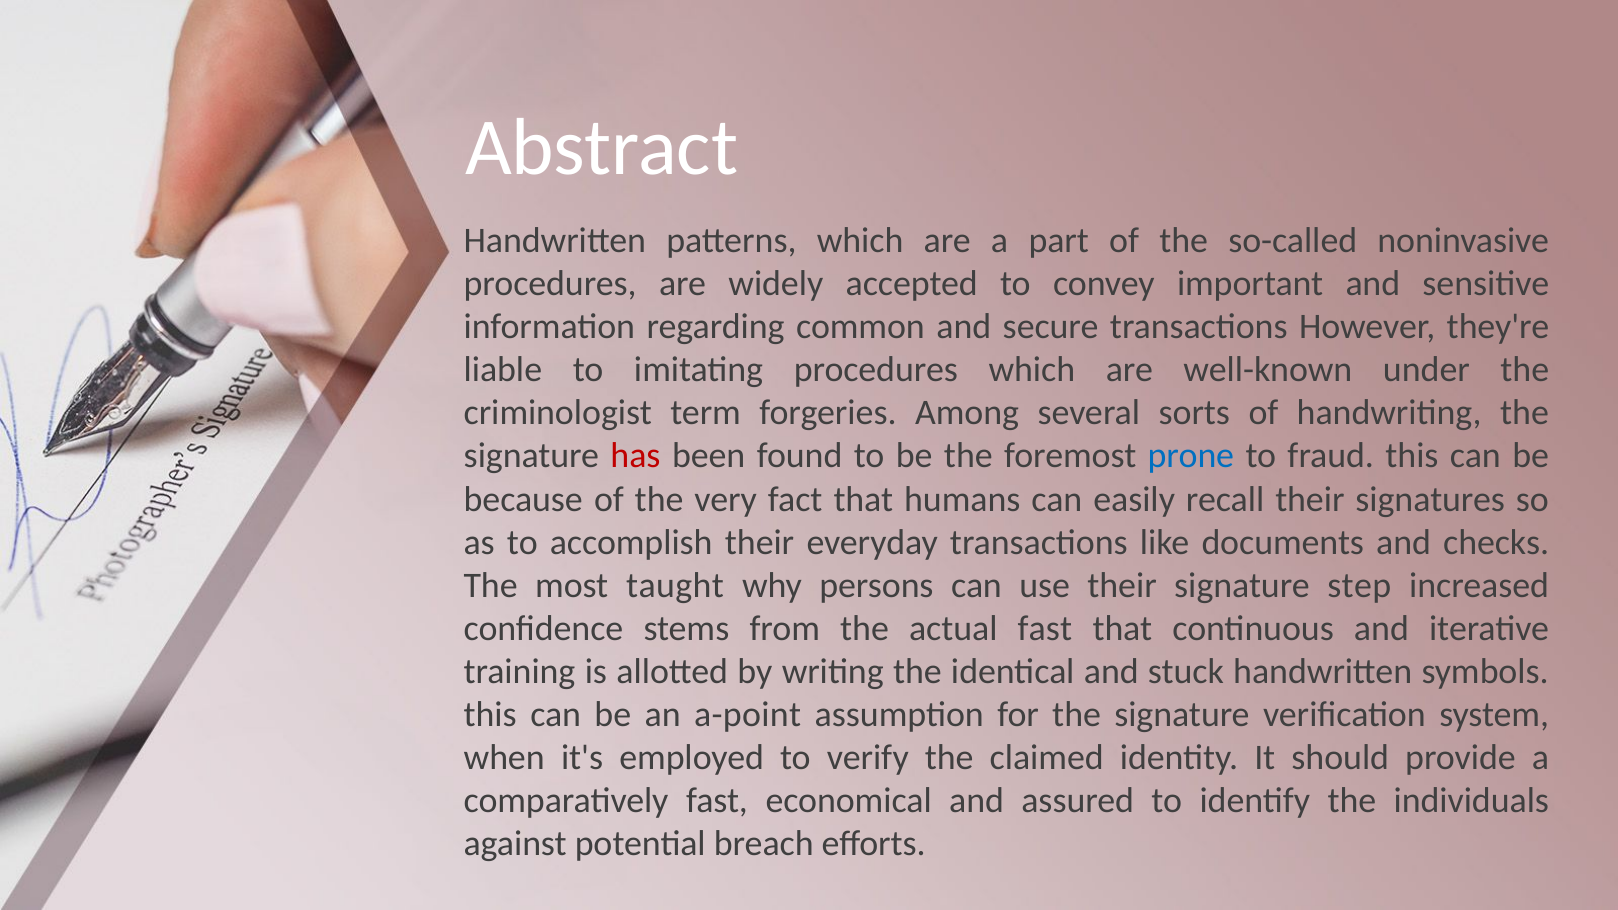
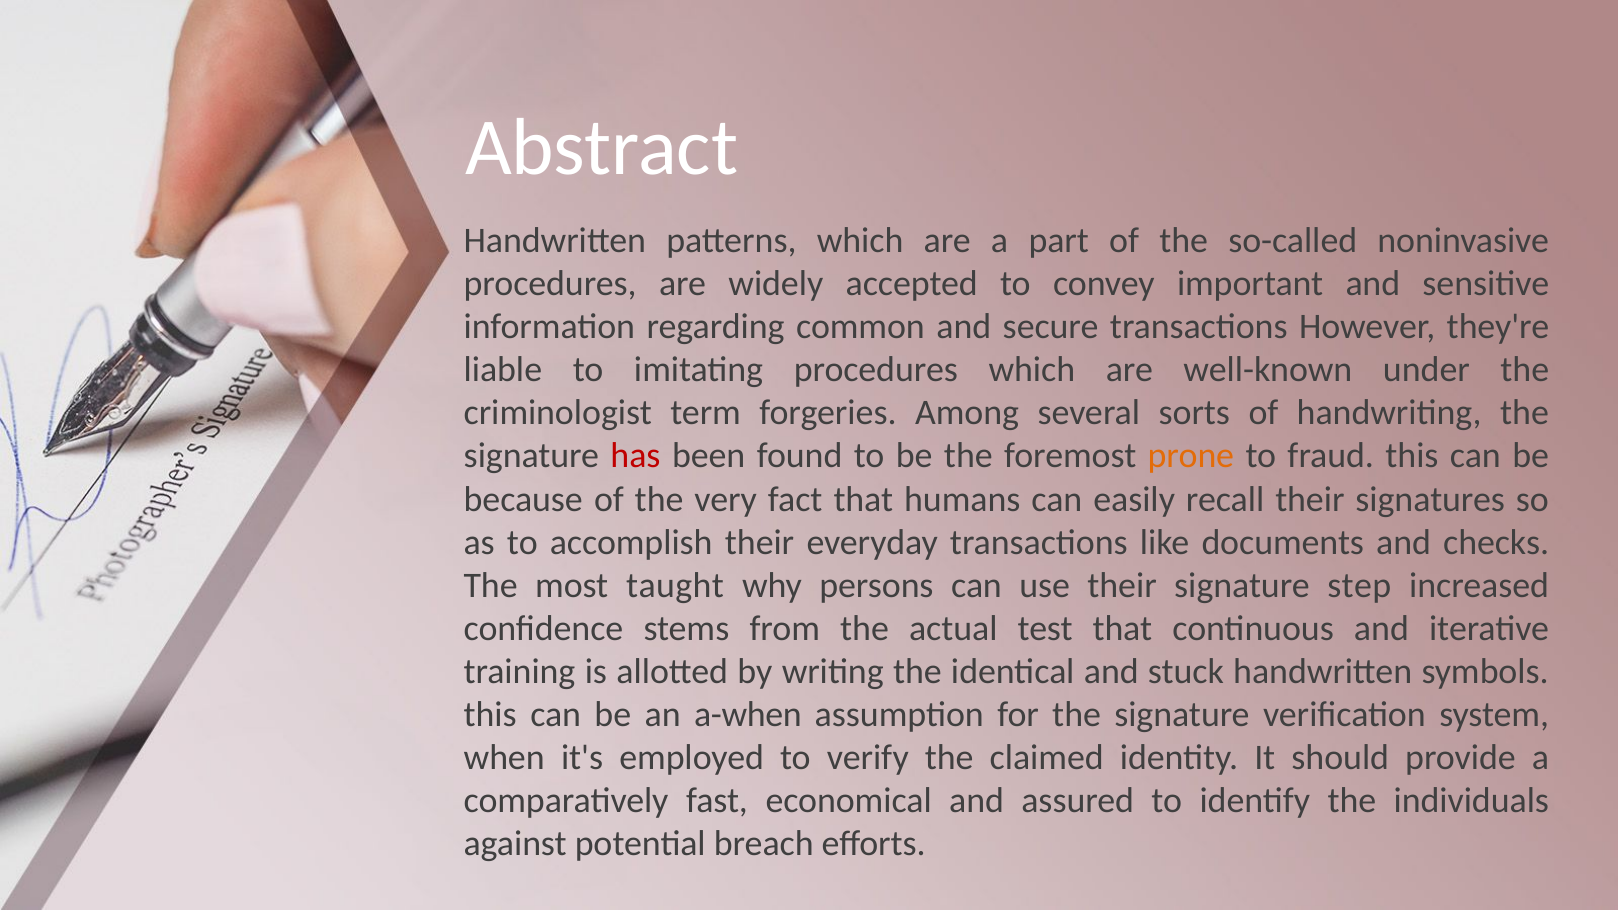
prone colour: blue -> orange (1191, 456)
actual fast: fast -> test (1045, 629)
a-point: a-point -> a-when (748, 715)
